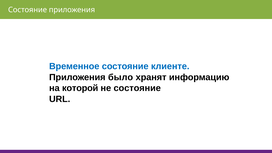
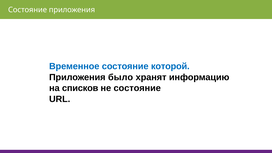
клиенте: клиенте -> которой (170, 66)
которой: которой -> списков (80, 88)
